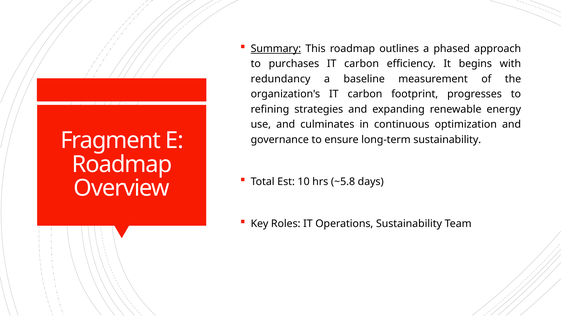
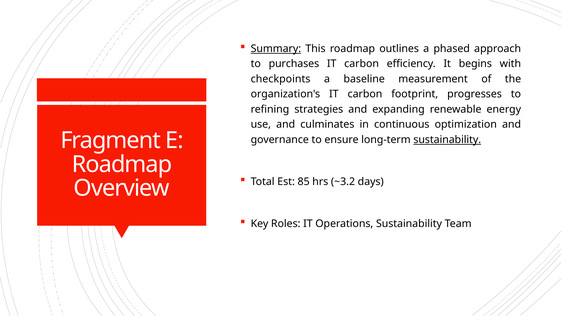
redundancy: redundancy -> checkpoints (281, 79)
sustainability underline: none -> present (447, 140)
10: 10 -> 85 (304, 182)
~5.8: ~5.8 -> ~3.2 (343, 182)
